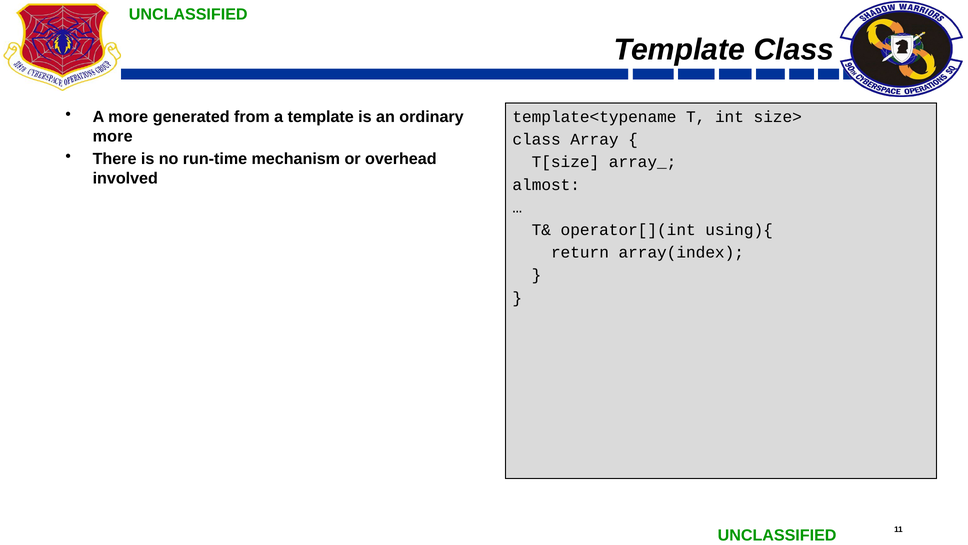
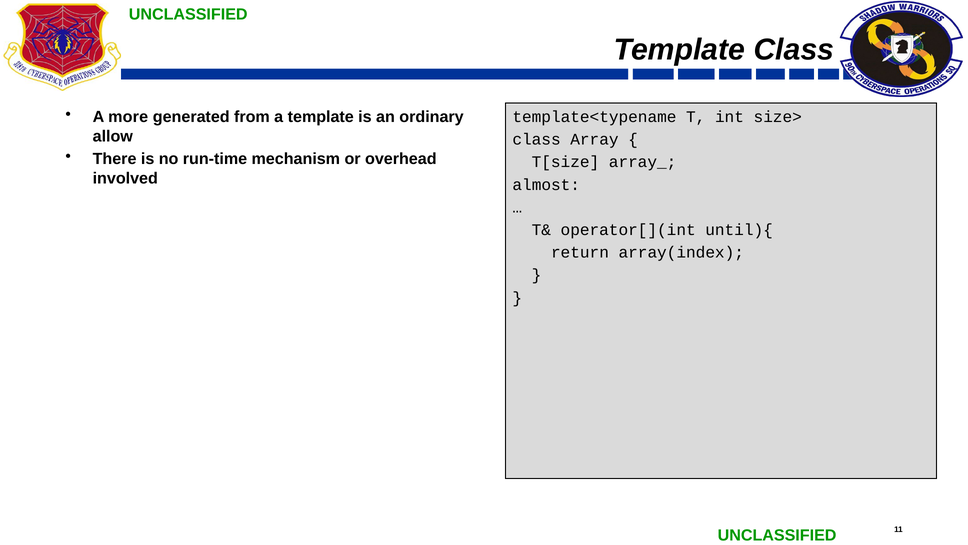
more: more -> allow (113, 136)
using){: using){ -> until){ (739, 230)
